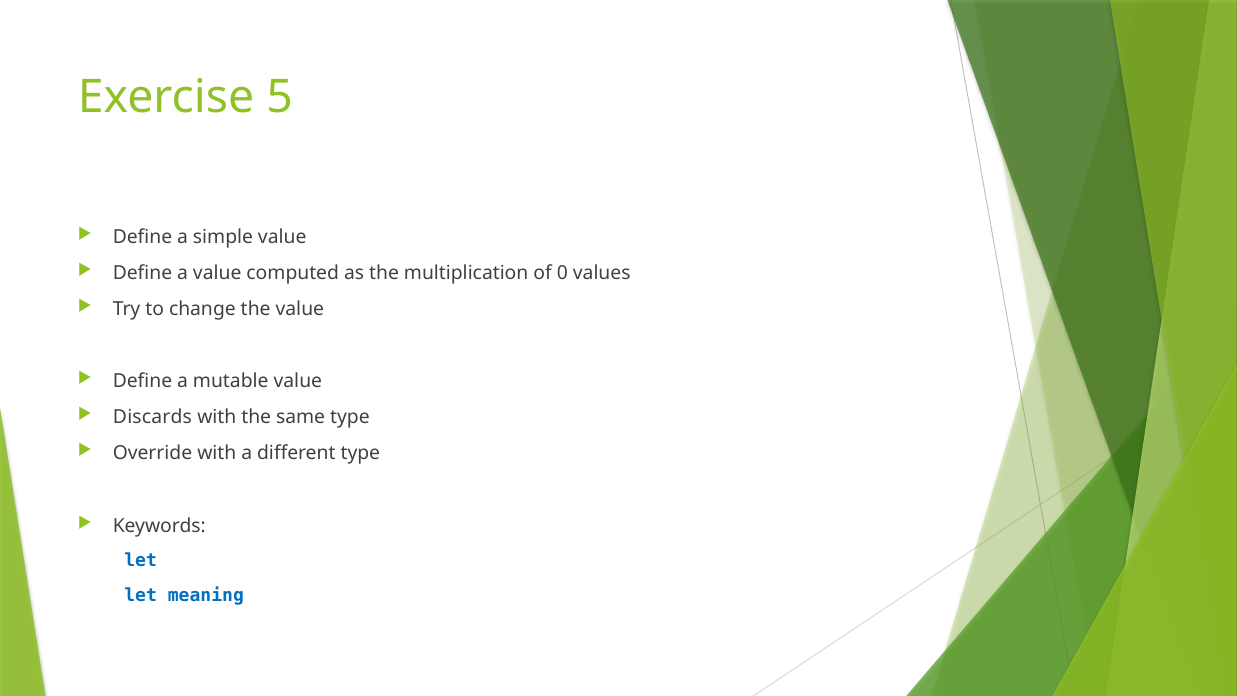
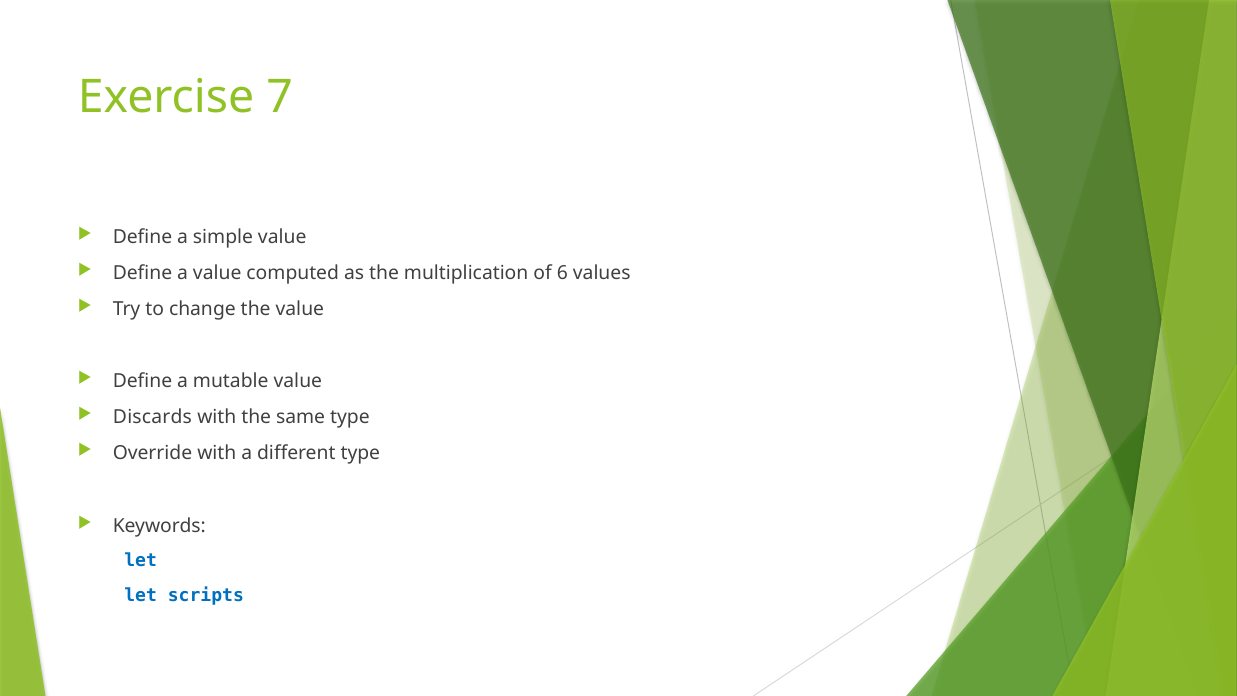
5: 5 -> 7 (280, 98)
0: 0 -> 6 (562, 273)
meaning: meaning -> scripts (206, 595)
